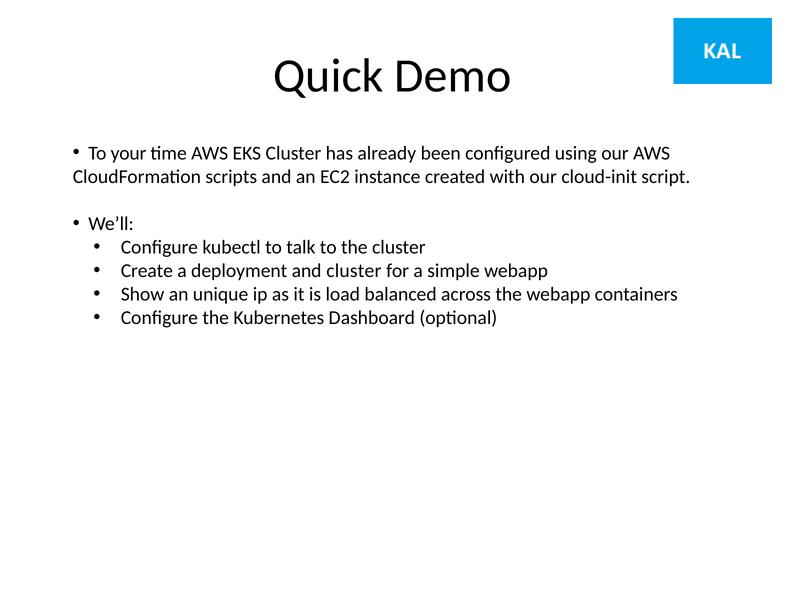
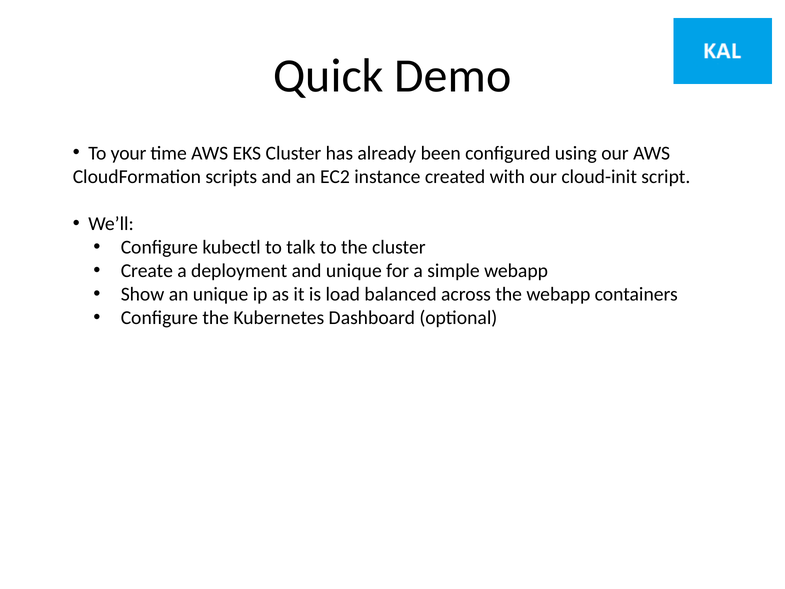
and cluster: cluster -> unique (354, 271)
